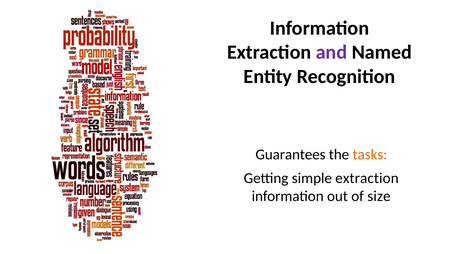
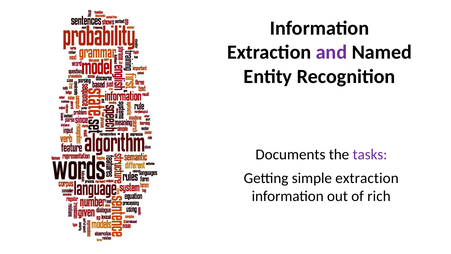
Guarantees: Guarantees -> Documents (290, 154)
tasks colour: orange -> purple (370, 154)
size: size -> rich (379, 196)
